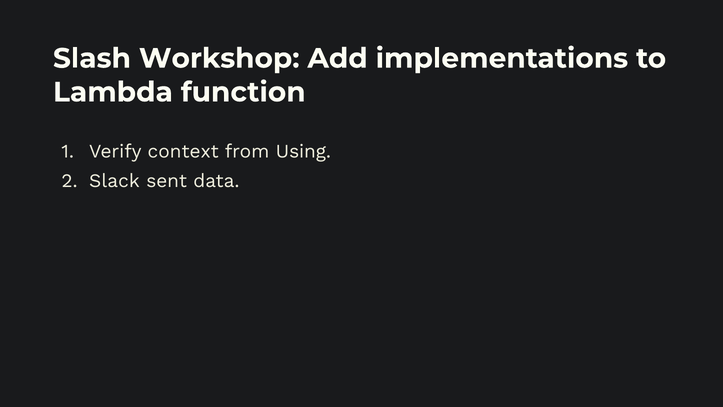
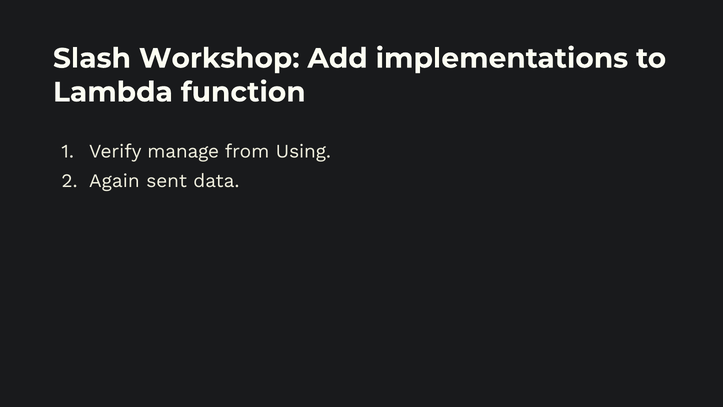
context: context -> manage (183, 151)
Slack: Slack -> Again (114, 181)
